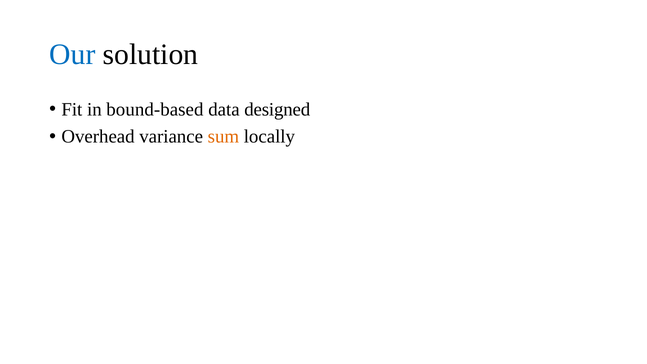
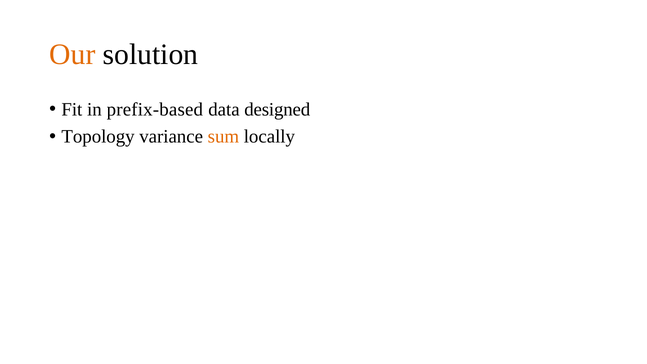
Our colour: blue -> orange (72, 54)
bound-based: bound-based -> prefix-based (155, 109)
Overhead: Overhead -> Topology (98, 137)
